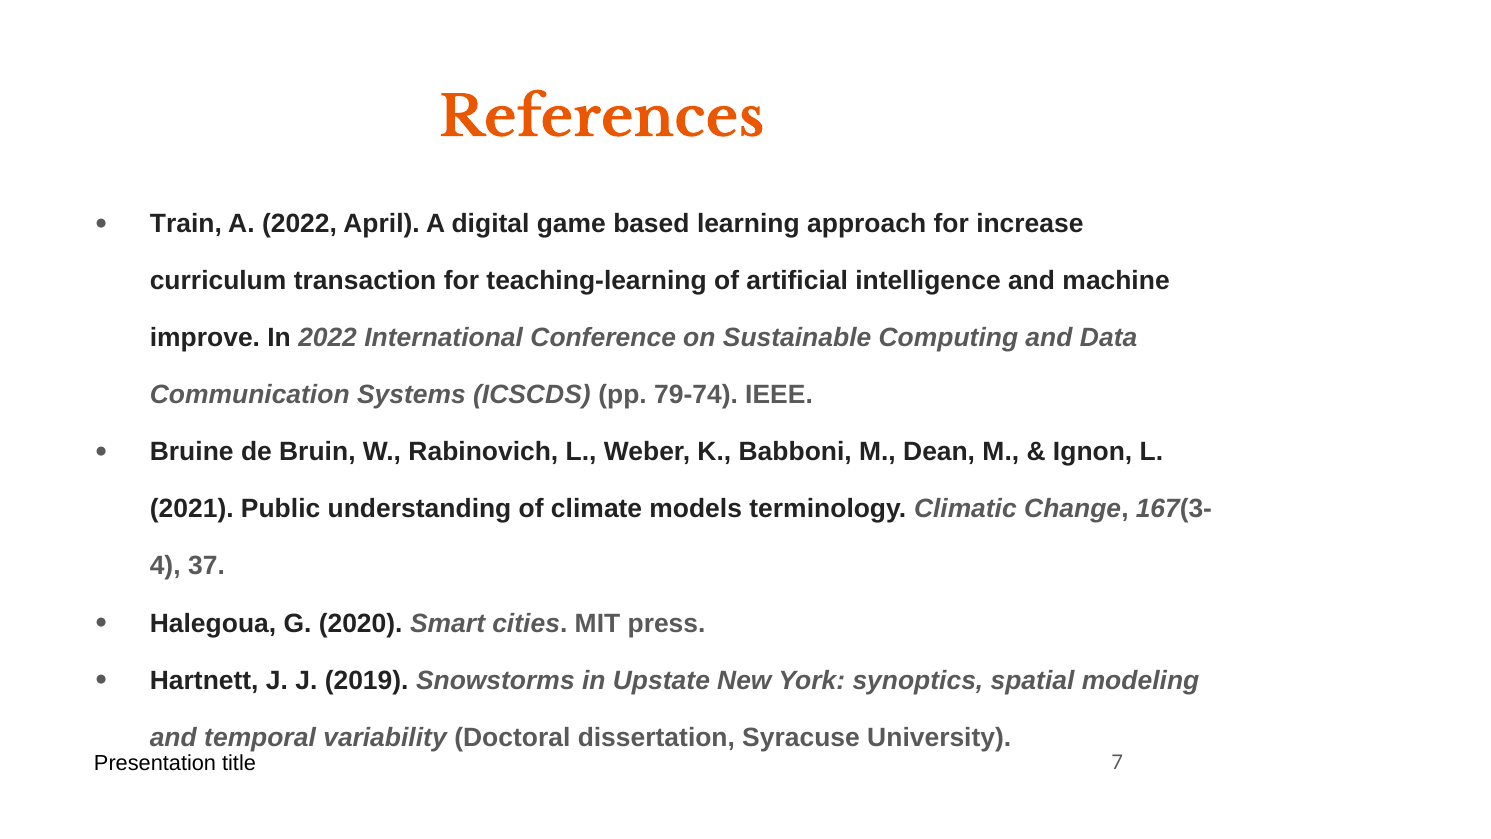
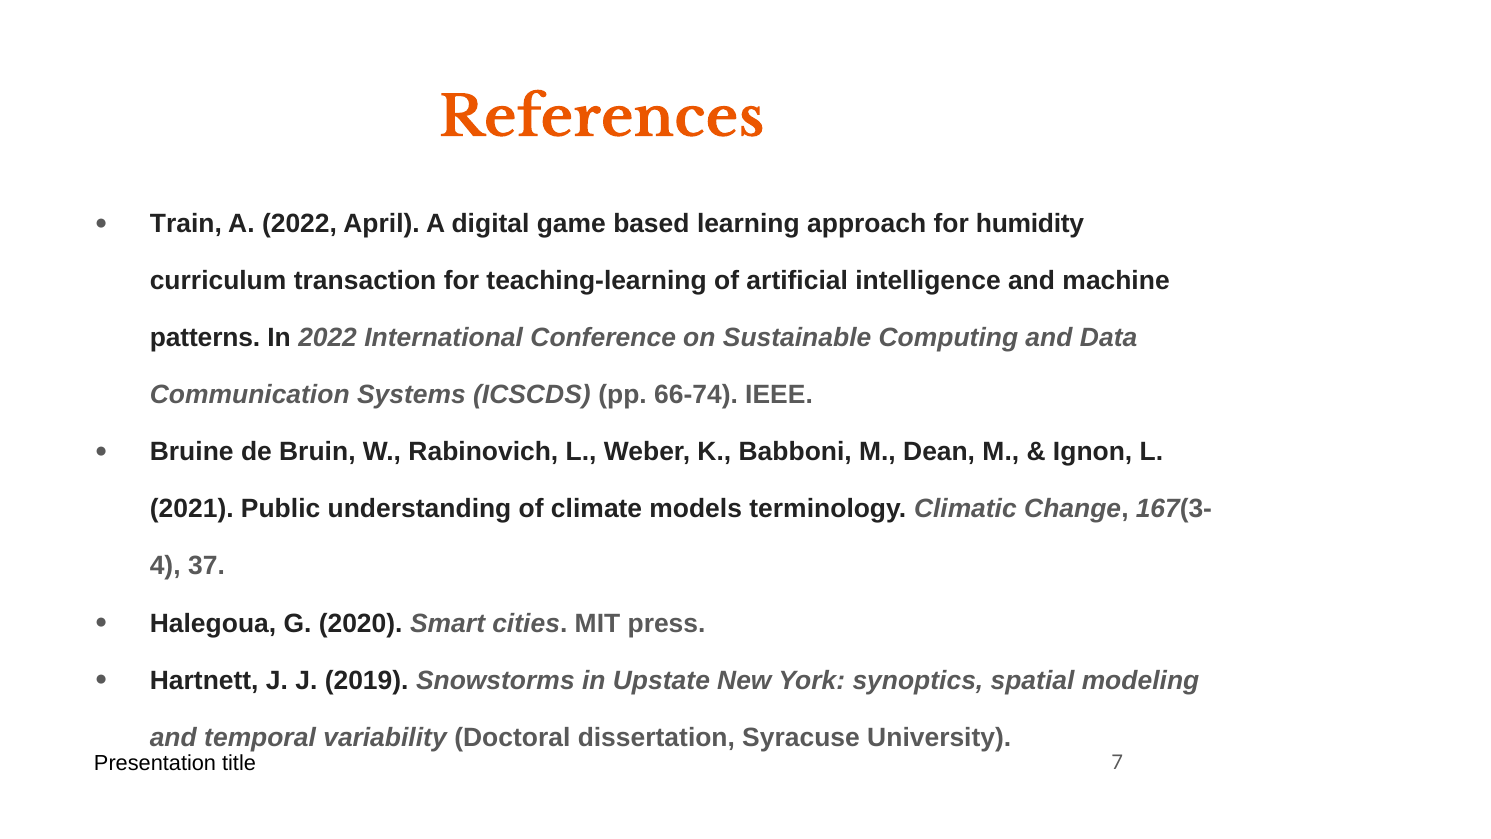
increase: increase -> humidity (1030, 224)
improve: improve -> patterns (205, 338)
79-74: 79-74 -> 66-74 (696, 395)
